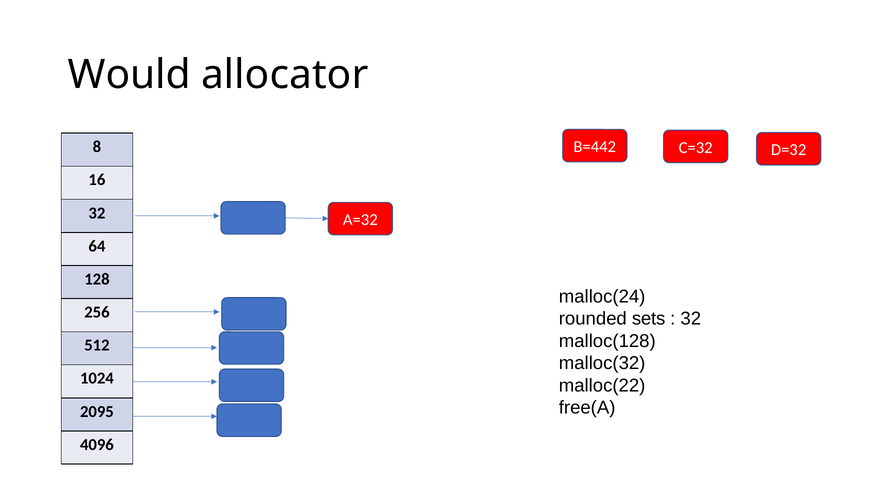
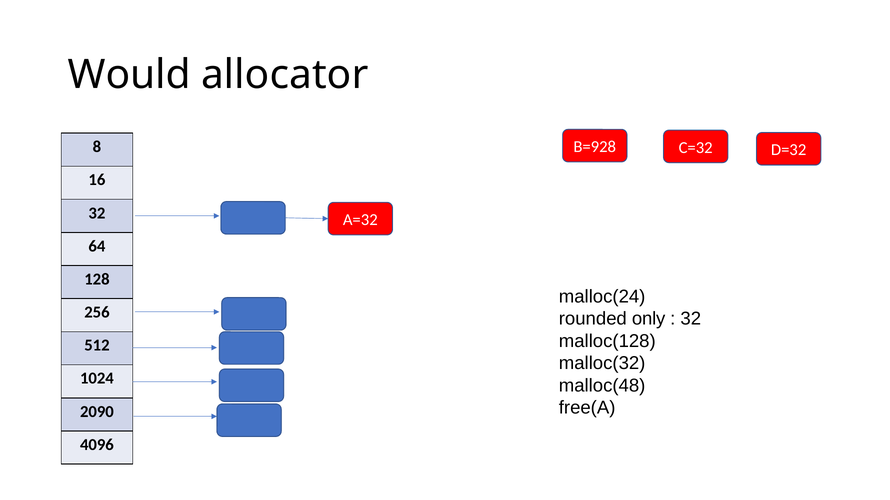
B=442: B=442 -> B=928 (595, 147)
sets: sets -> only (649, 319)
malloc(22: malloc(22 -> malloc(48 (602, 386)
2095: 2095 -> 2090 (97, 412)
